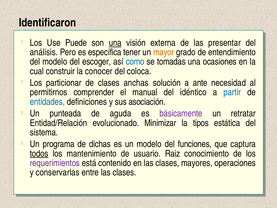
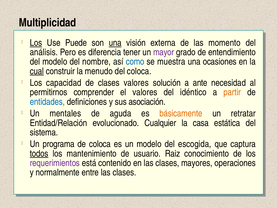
Identificaron: Identificaron -> Multiplicidad (48, 23)
Los underline: none -> present (36, 43)
presentar: presentar -> momento (225, 43)
específica: específica -> diferencia (105, 52)
mayor colour: orange -> purple (164, 52)
escoger: escoger -> nombre (97, 62)
tomadas: tomadas -> muestra (171, 62)
cual underline: none -> present (37, 71)
conocer: conocer -> menudo (99, 71)
particionar: particionar -> capacidad (64, 83)
clases anchas: anchas -> valores (136, 83)
el manual: manual -> valores (145, 92)
partir colour: blue -> orange (232, 92)
punteada: punteada -> mentales (65, 113)
básicamente colour: purple -> orange (181, 113)
Minimizar: Minimizar -> Cualquier (160, 123)
tipos: tipos -> casa (201, 123)
de dichas: dichas -> coloca (100, 144)
funciones: funciones -> escogida (195, 144)
conservarlas: conservarlas -> normalmente (58, 172)
